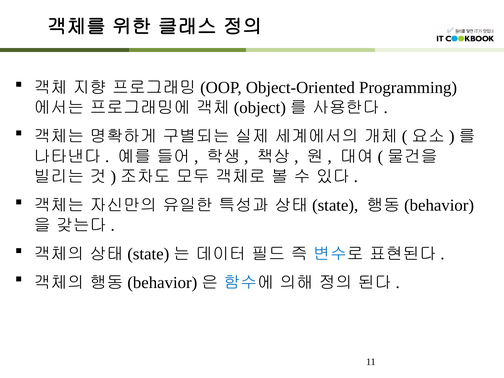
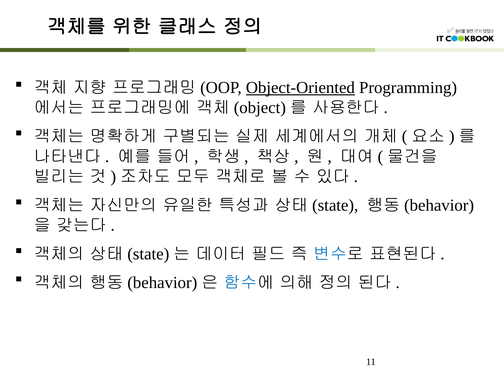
Object-Oriented underline: none -> present (300, 88)
